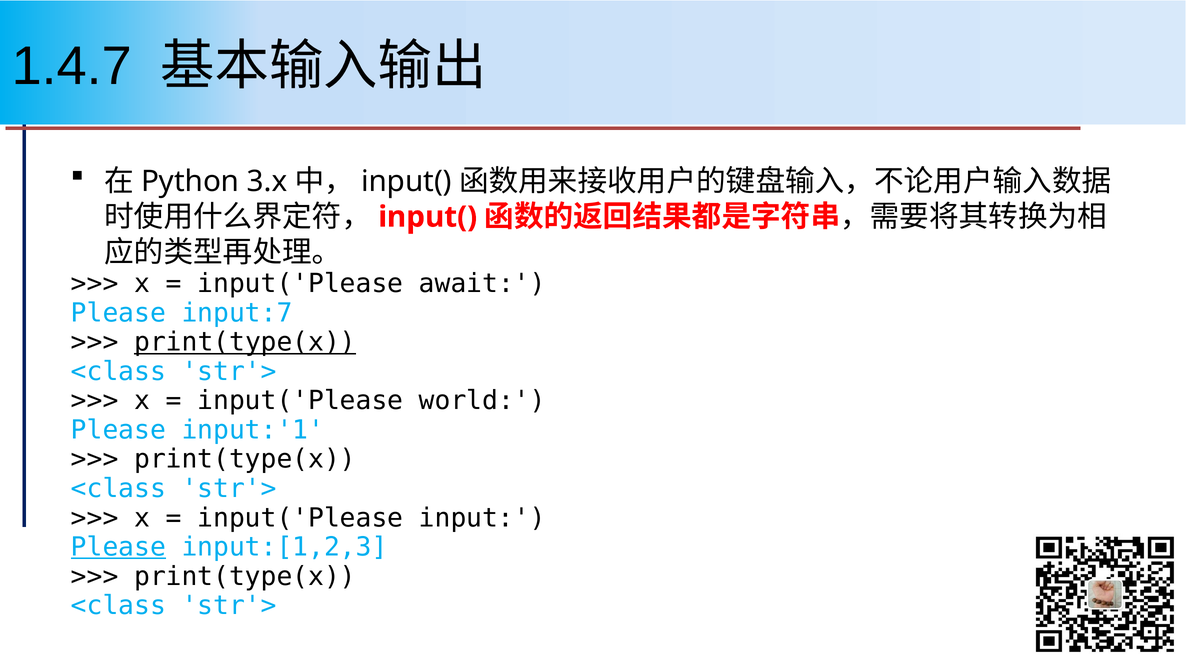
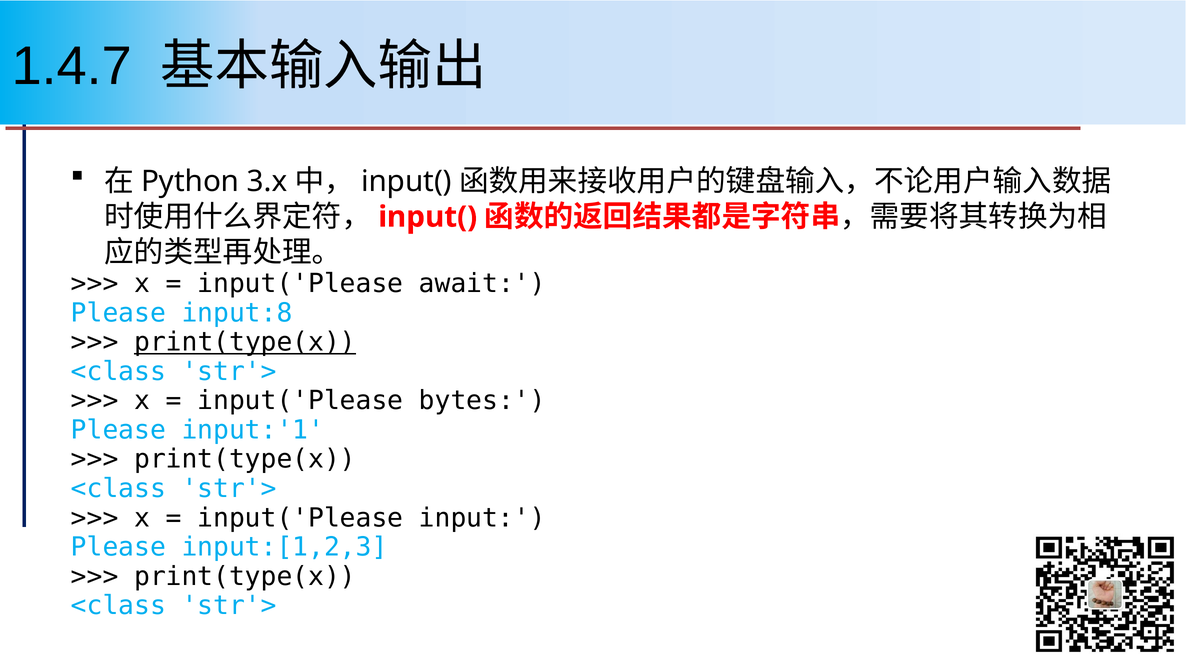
input:7: input:7 -> input:8 (237, 313)
world: world -> bytes (482, 401)
Please underline: present -> none (118, 547)
